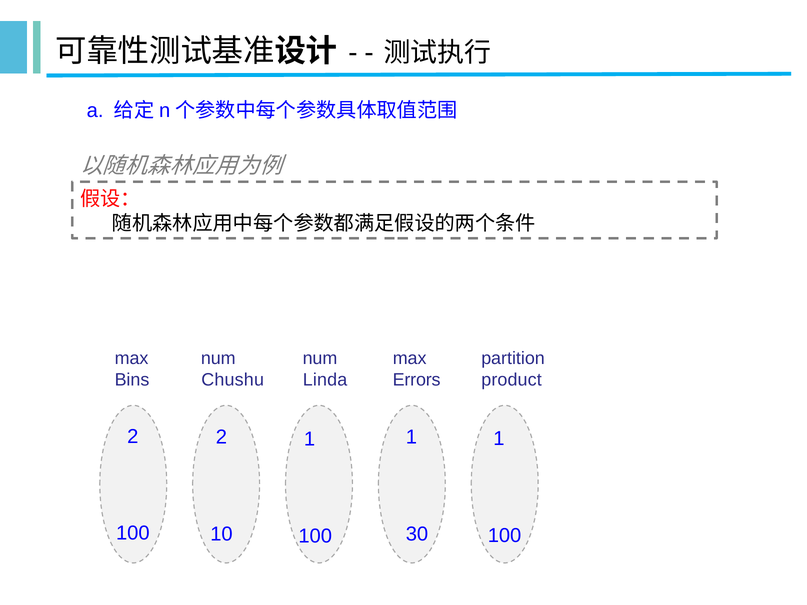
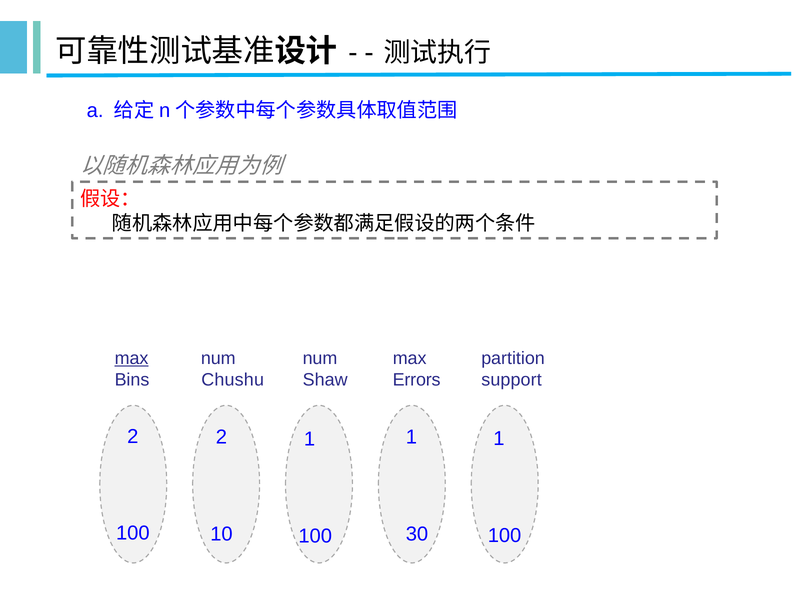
max underline: none -> present (132, 358)
Linda: Linda -> Shaw (325, 380)
product: product -> support (512, 380)
